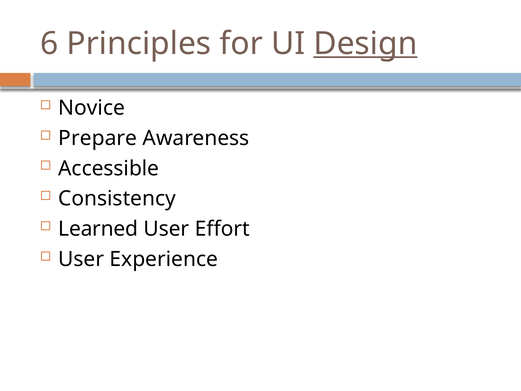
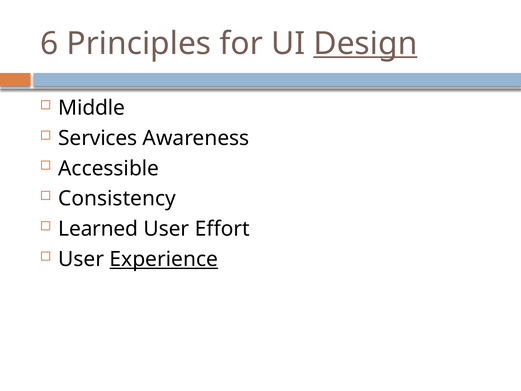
Novice: Novice -> Middle (92, 108)
Prepare: Prepare -> Services (98, 138)
Experience underline: none -> present (164, 259)
